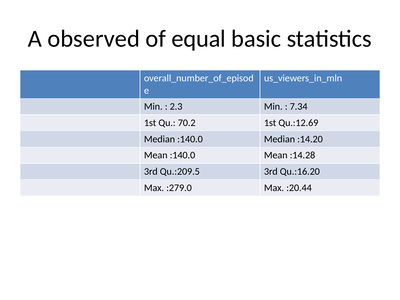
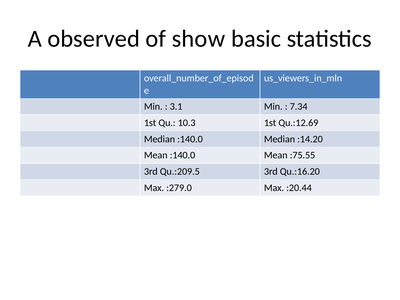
equal: equal -> show (198, 39)
2.3: 2.3 -> 3.1 (176, 107)
70.2: 70.2 -> 10.3 (187, 123)
:14.28: :14.28 -> :75.55 (302, 155)
